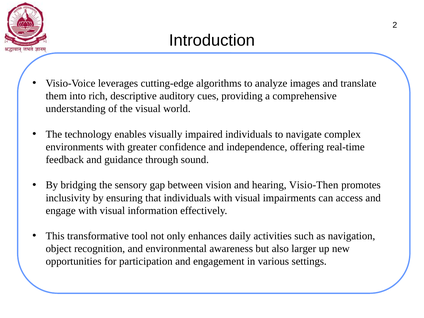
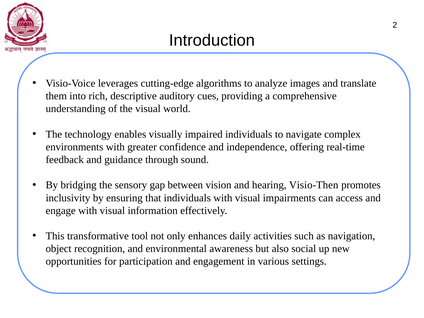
larger: larger -> social (304, 249)
